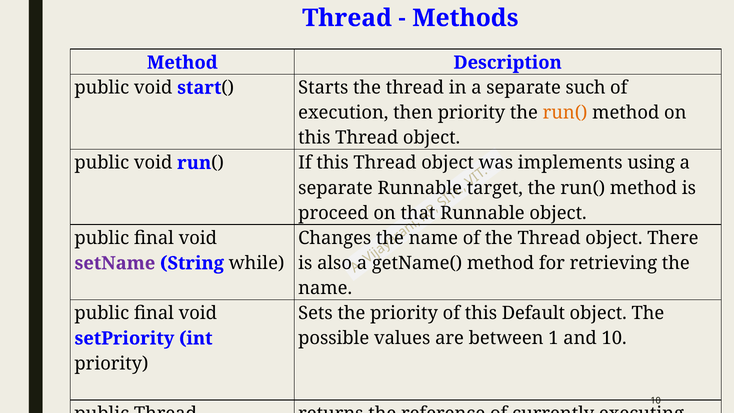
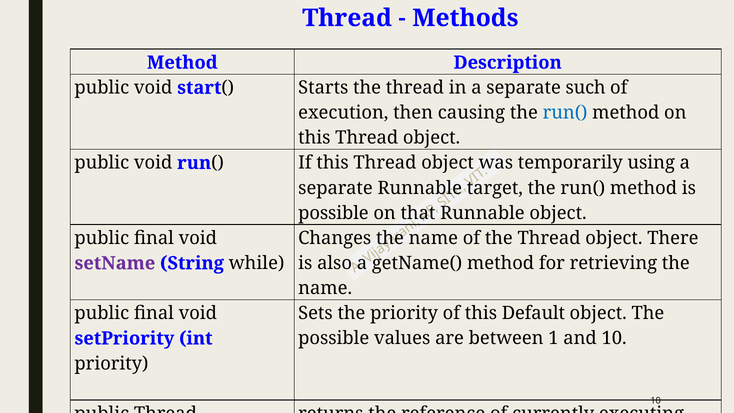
then priority: priority -> causing (471, 113)
run( colour: orange -> blue (565, 113)
implements: implements -> temporarily (570, 163)
proceed: proceed -> possible (333, 213)
